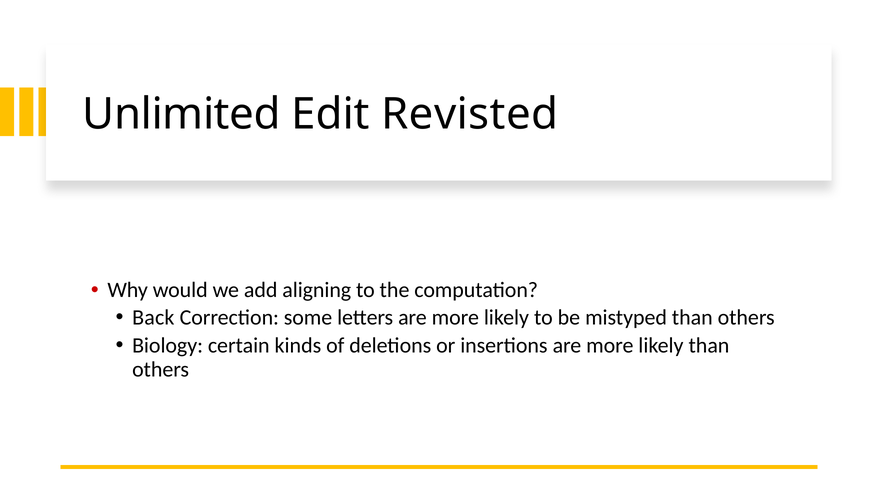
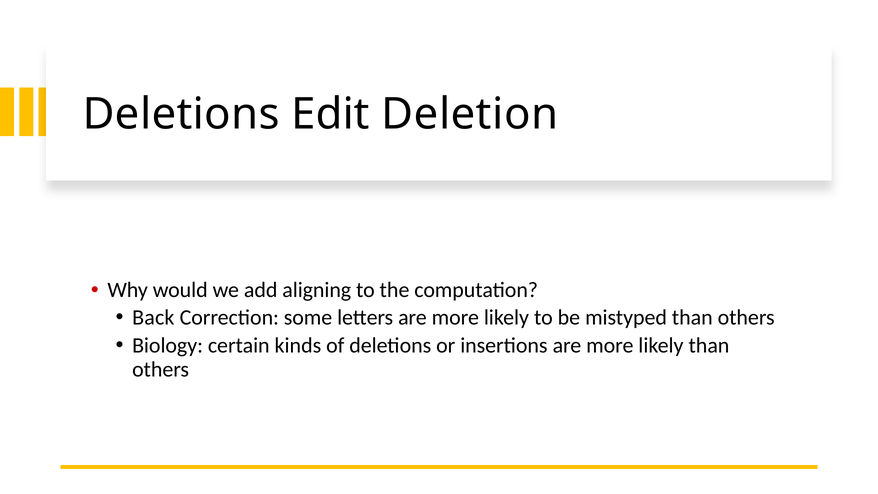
Unlimited: Unlimited -> Deletions (181, 114)
Revisted: Revisted -> Deletion (470, 114)
